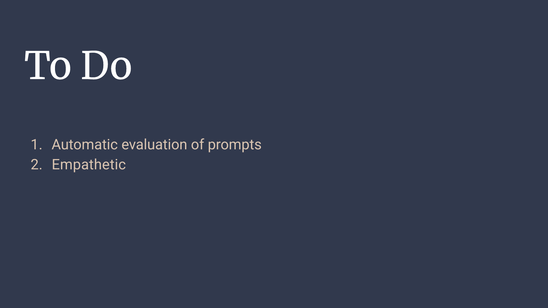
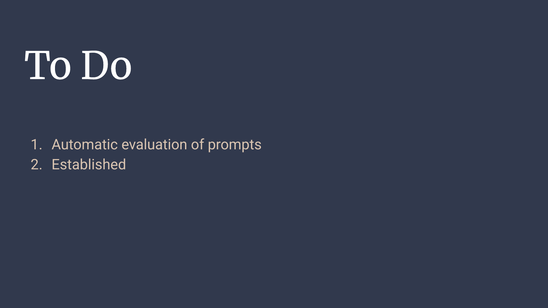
Empathetic: Empathetic -> Established (89, 165)
